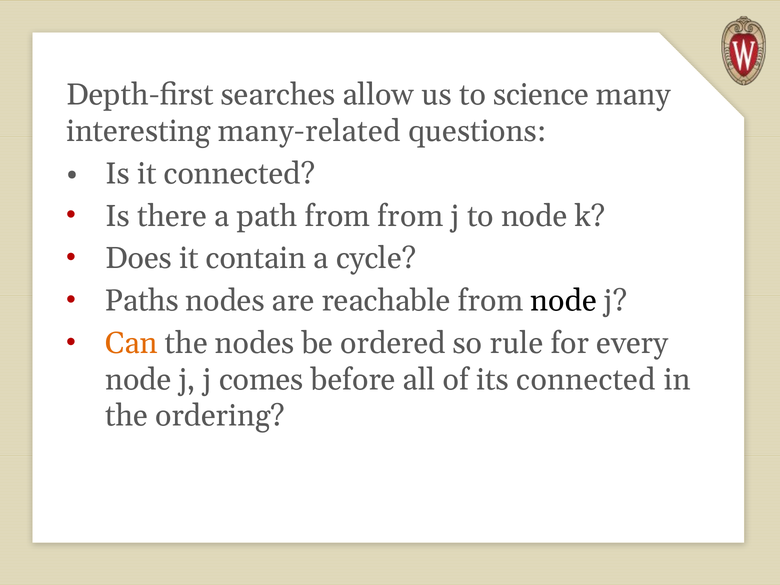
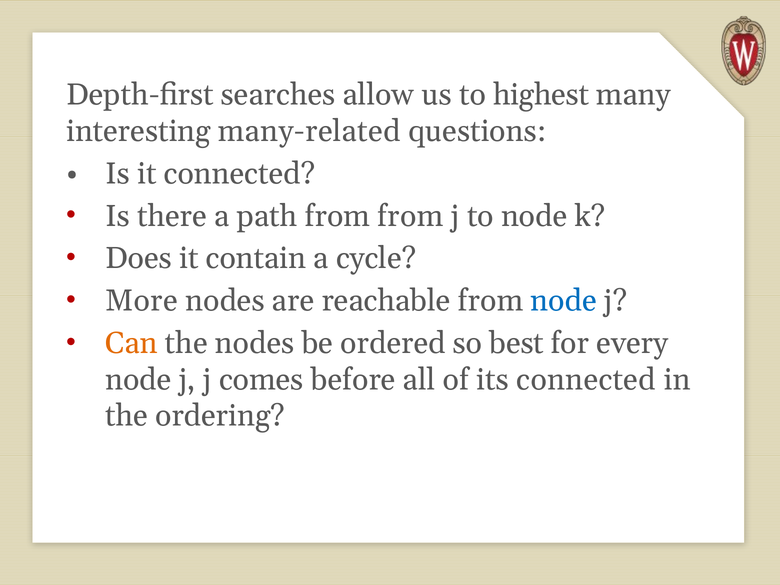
science: science -> highest (541, 95)
Paths: Paths -> More (141, 301)
node colour: black -> blue (564, 301)
rule: rule -> best (517, 343)
